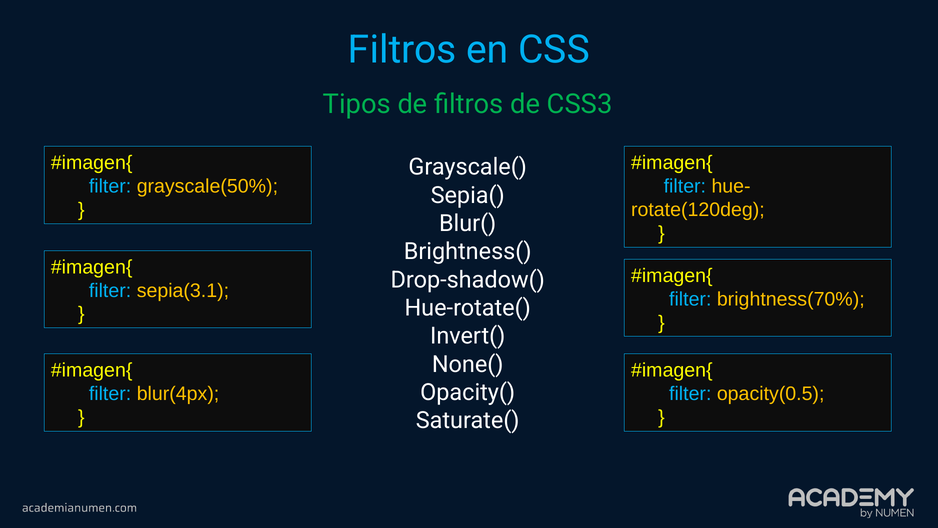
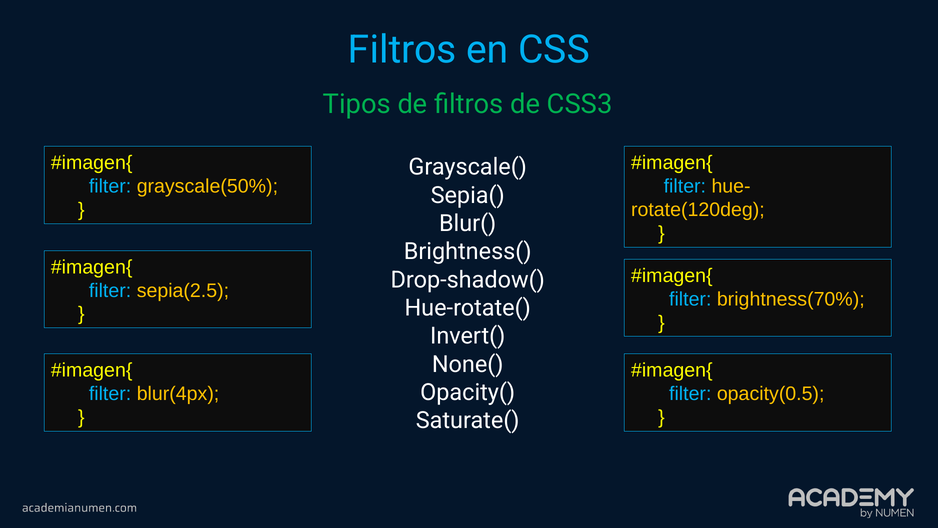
sepia(3.1: sepia(3.1 -> sepia(2.5 (183, 290)
